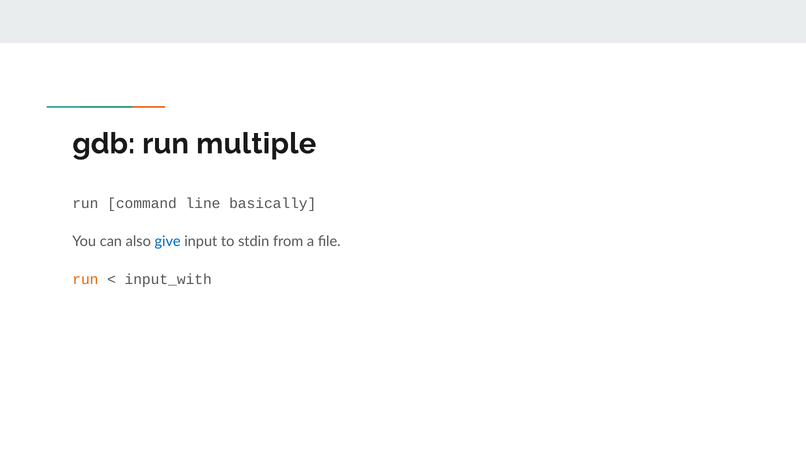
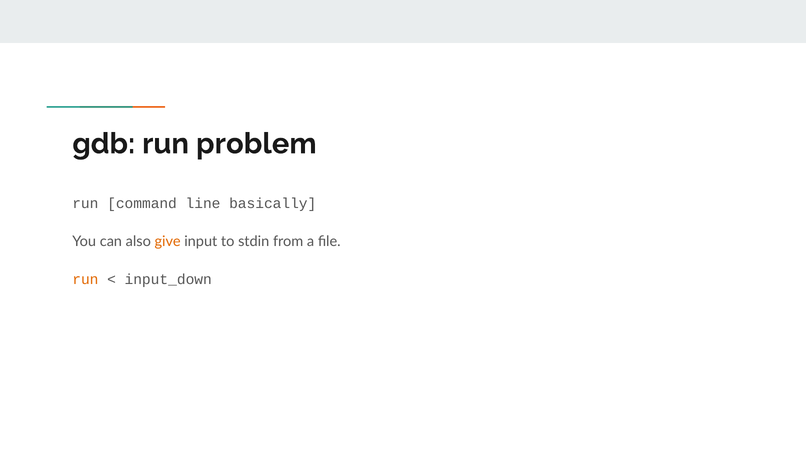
multiple: multiple -> problem (256, 144)
give colour: blue -> orange (168, 242)
input_with: input_with -> input_down (168, 280)
